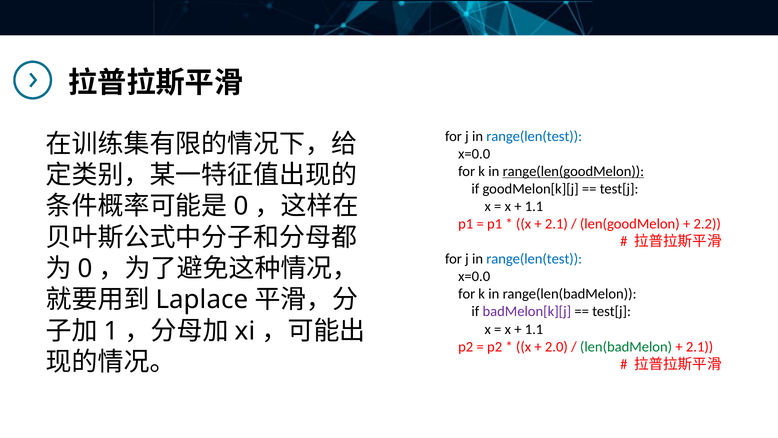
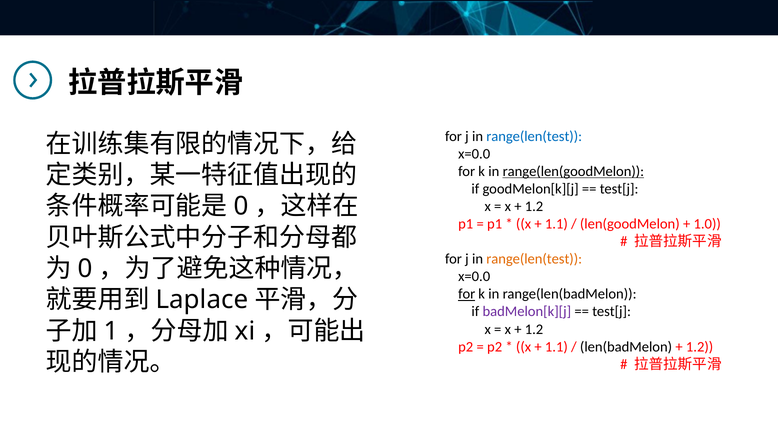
1.1: 1.1 -> 1.2 (534, 206)
2.1: 2.1 -> 1.1 (556, 224)
2.2: 2.2 -> 1.0 (707, 224)
range(len(test colour: blue -> orange (534, 259)
for underline: none -> present (467, 294)
1.1: 1.1 -> 1.2 (534, 329)
2.0: 2.0 -> 1.1 (556, 346)
len(badMelon colour: green -> black (626, 346)
2.1: 2.1 -> 1.2 (700, 346)
